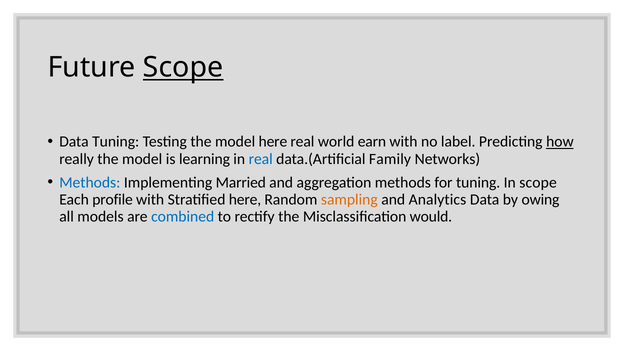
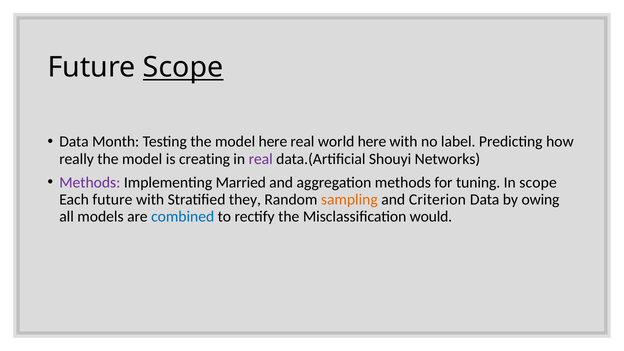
Data Tuning: Tuning -> Month (116, 142)
world earn: earn -> here (372, 142)
how underline: present -> none (560, 142)
learning: learning -> creating (205, 159)
real colour: blue -> purple (261, 159)
Family: Family -> Shouyi (390, 159)
Methods colour: blue -> purple (90, 183)
Each profile: profile -> future (112, 200)
Stratified here: here -> they (245, 200)
Analytics: Analytics -> Criterion (437, 200)
